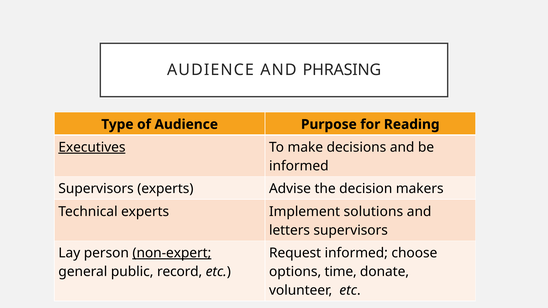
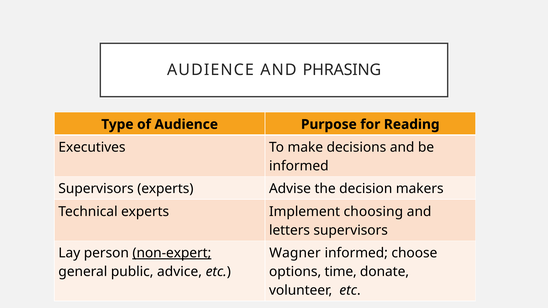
Executives underline: present -> none (92, 147)
solutions: solutions -> choosing (373, 212)
Request: Request -> Wagner (295, 253)
record: record -> advice (180, 272)
